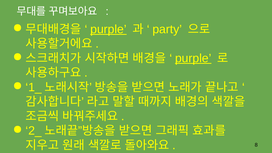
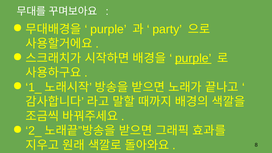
purple underline: present -> none (108, 29)
